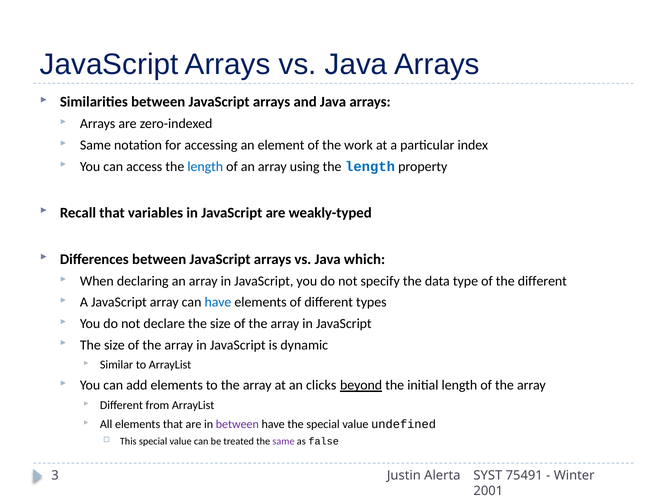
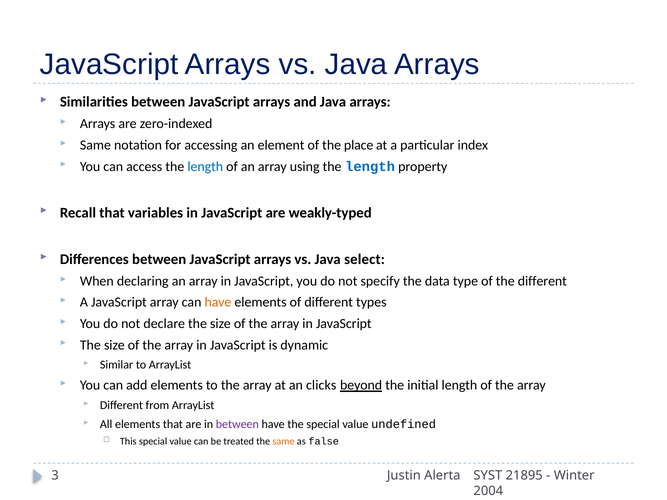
work: work -> place (359, 145)
which: which -> select (365, 259)
have colour: blue -> orange (218, 302)
same colour: purple -> orange (284, 442)
75491: 75491 -> 21895 (524, 476)
2001: 2001 -> 2004 (488, 491)
